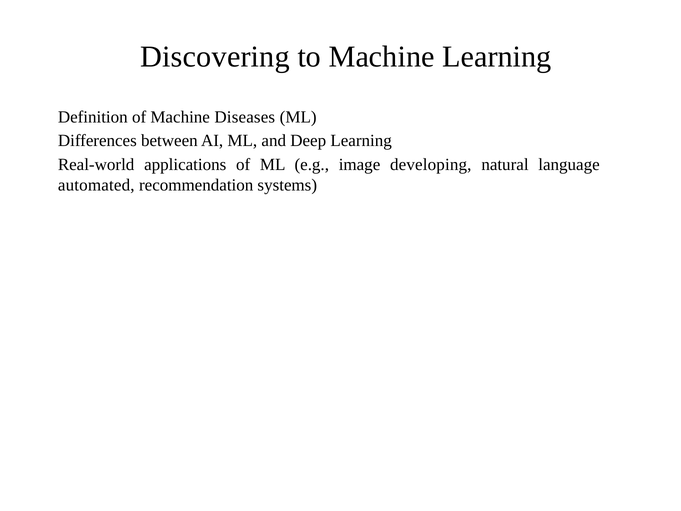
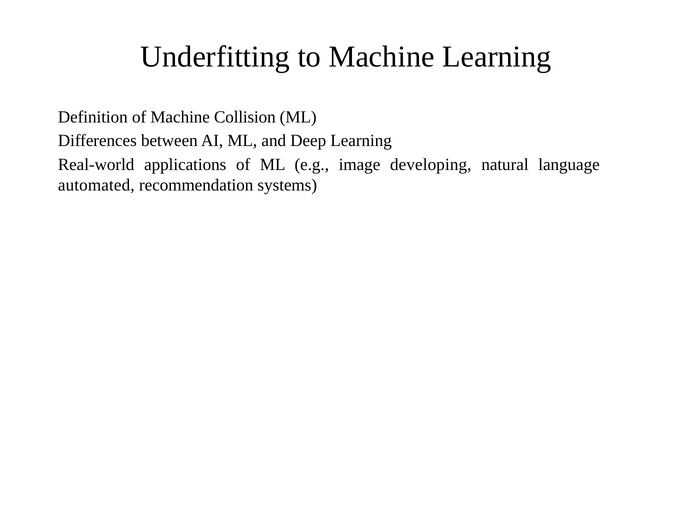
Discovering: Discovering -> Underfitting (215, 57)
Diseases: Diseases -> Collision (245, 117)
